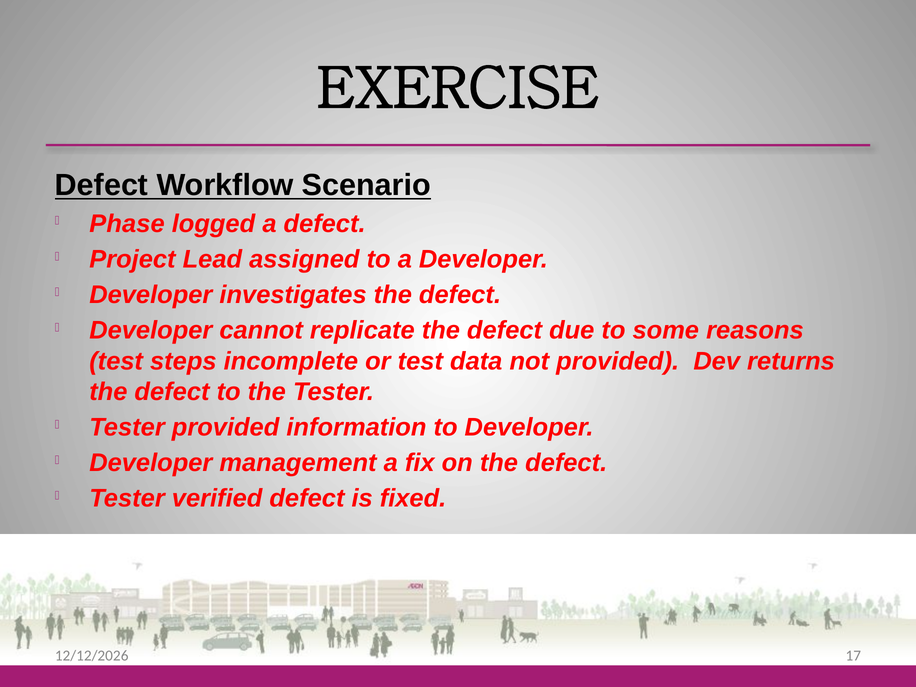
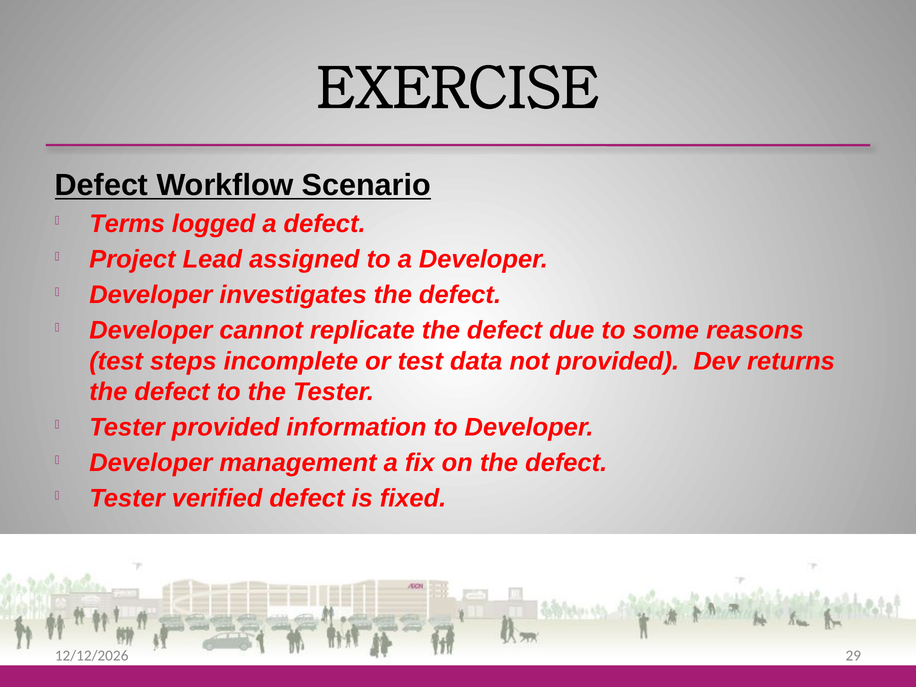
Phase: Phase -> Terms (127, 224)
17: 17 -> 29 (853, 656)
